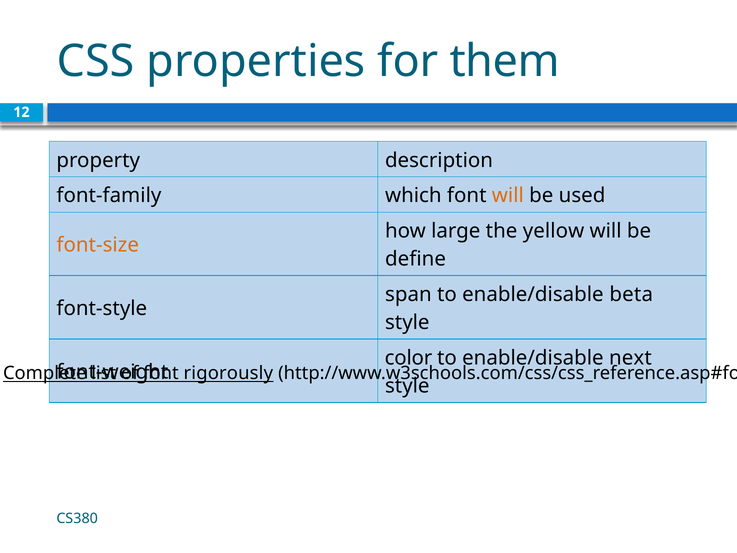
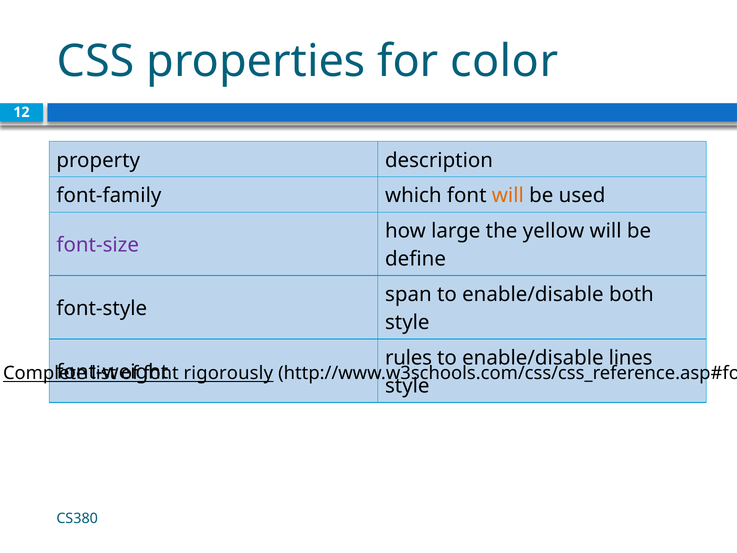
them: them -> color (504, 61)
font-size colour: orange -> purple (98, 245)
beta: beta -> both (631, 294)
color: color -> rules (408, 358)
next: next -> lines (631, 358)
